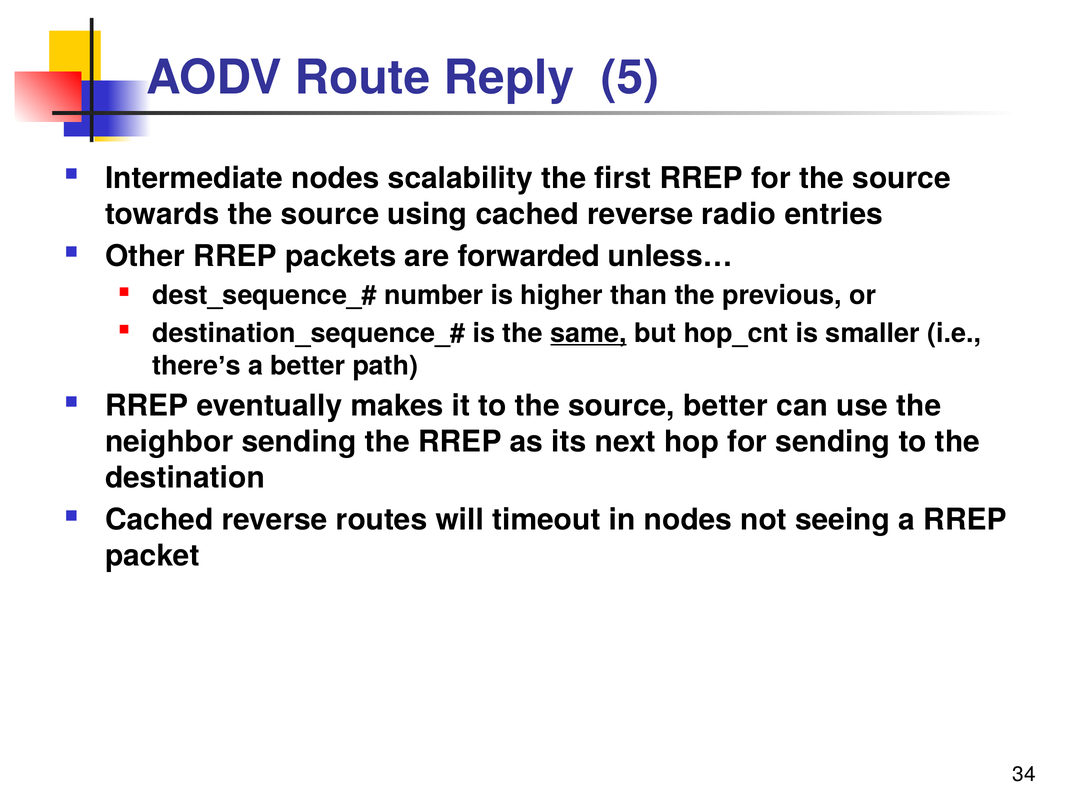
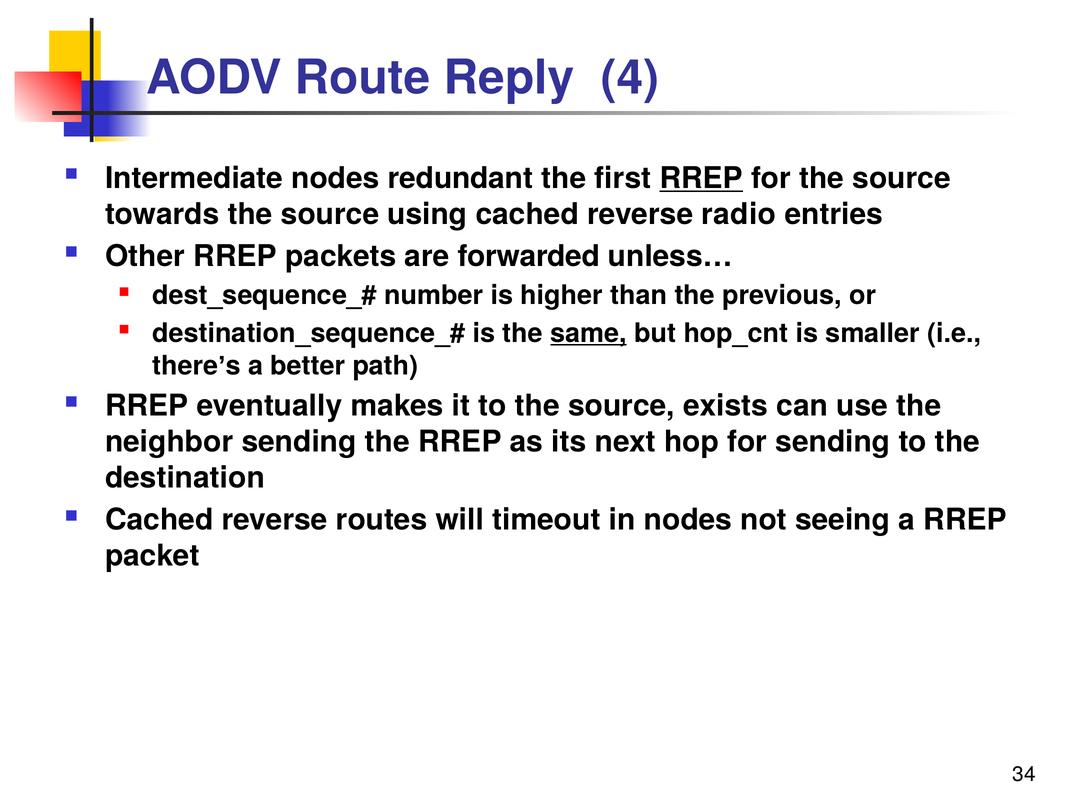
5: 5 -> 4 (630, 78)
scalability: scalability -> redundant (460, 178)
RREP underline: none -> present (701, 178)
source better: better -> exists (726, 406)
